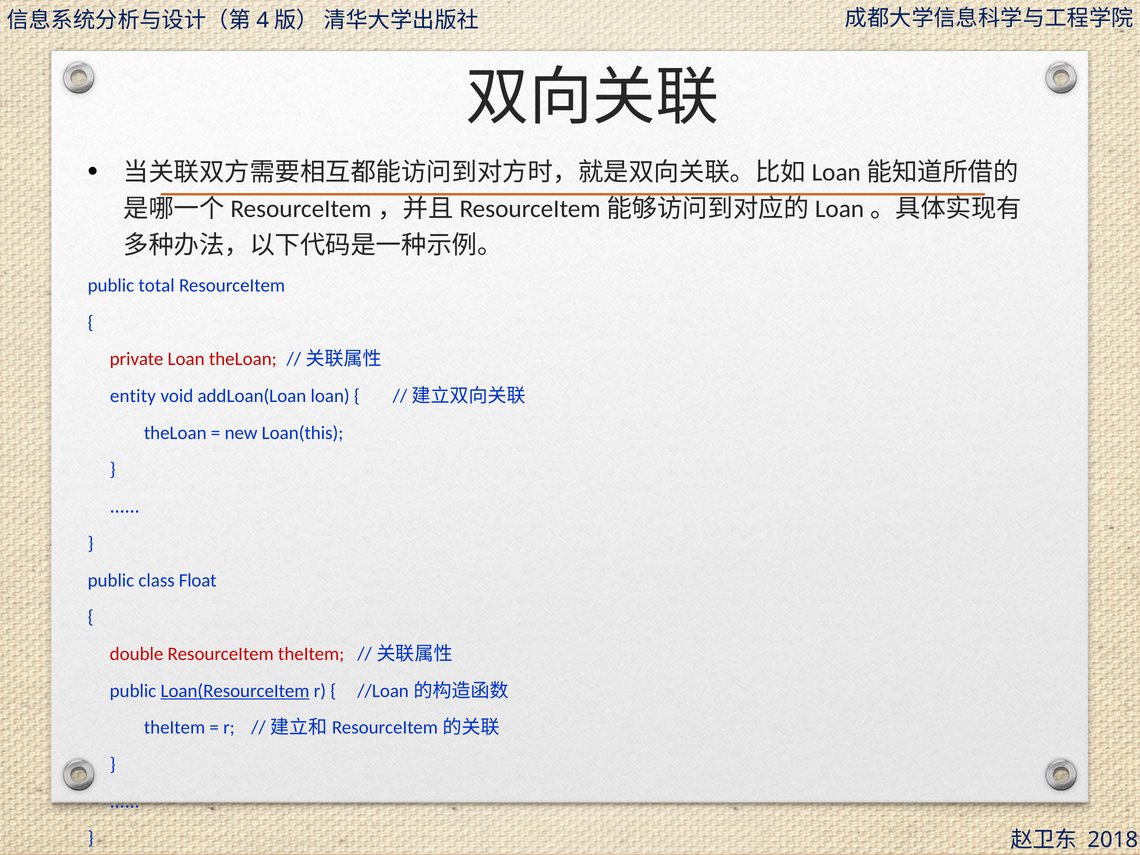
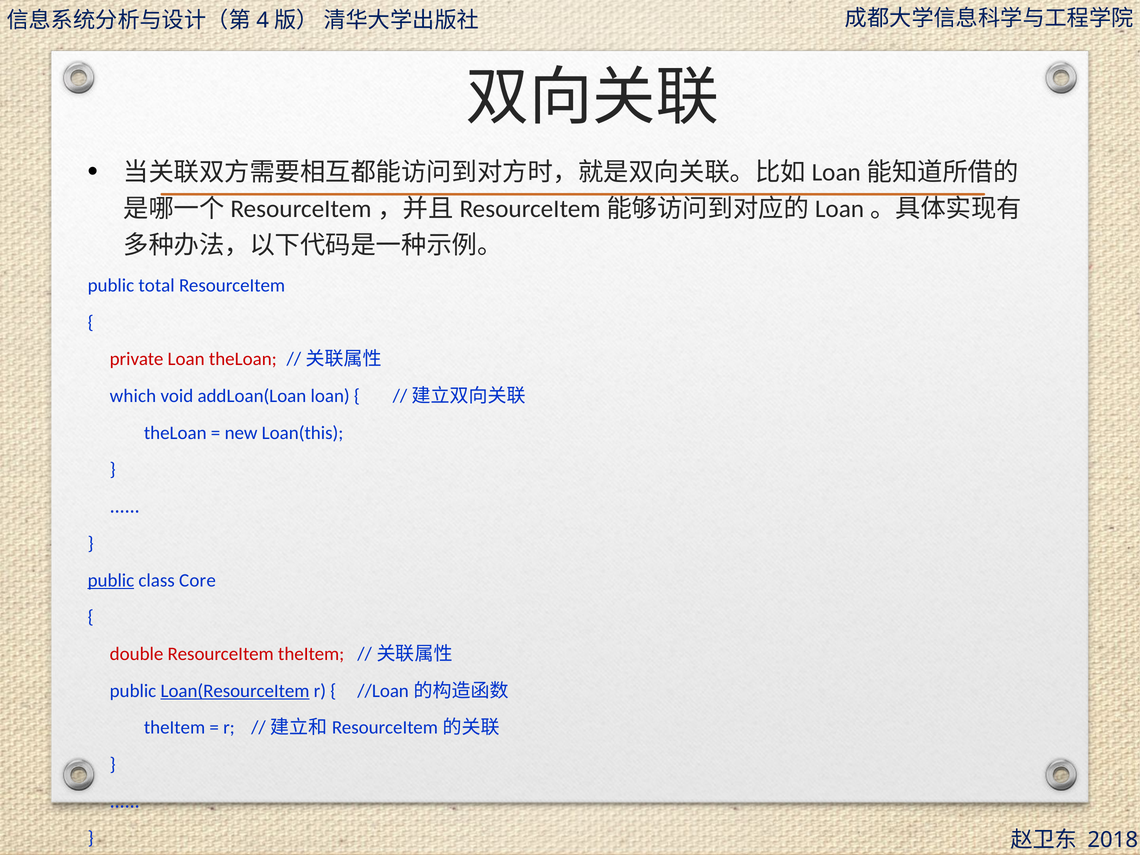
entity: entity -> which (133, 396)
public underline: none -> present (111, 580)
Float: Float -> Core (197, 580)
